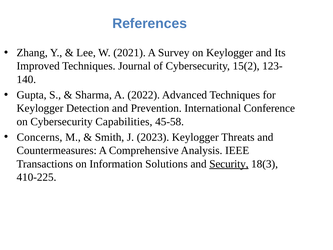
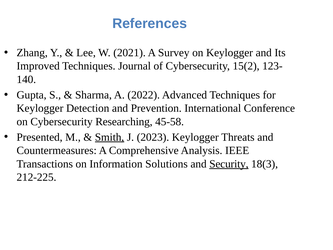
Capabilities: Capabilities -> Researching (124, 121)
Concerns: Concerns -> Presented (40, 137)
Smith underline: none -> present (110, 137)
410-225: 410-225 -> 212-225 (36, 177)
